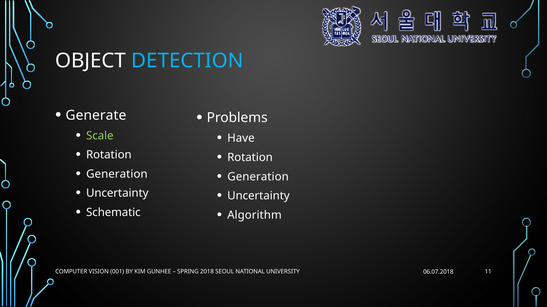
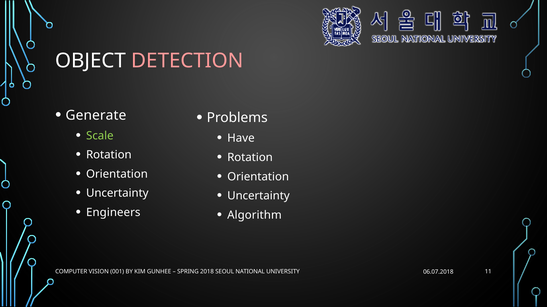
DETECTION colour: light blue -> pink (187, 61)
Generation: Generation -> Orientation (117, 174)
Generation: Generation -> Orientation (258, 177)
Schematic: Schematic -> Engineers (113, 213)
